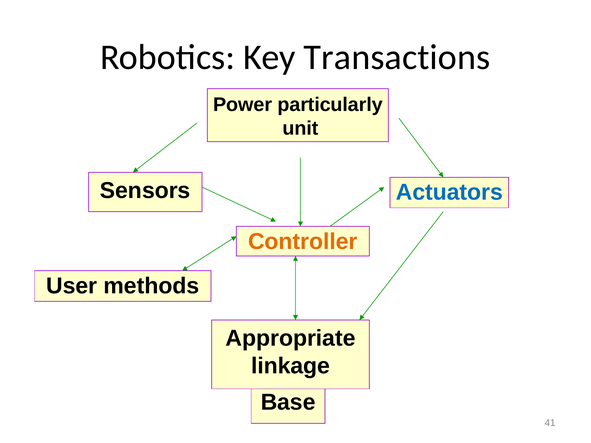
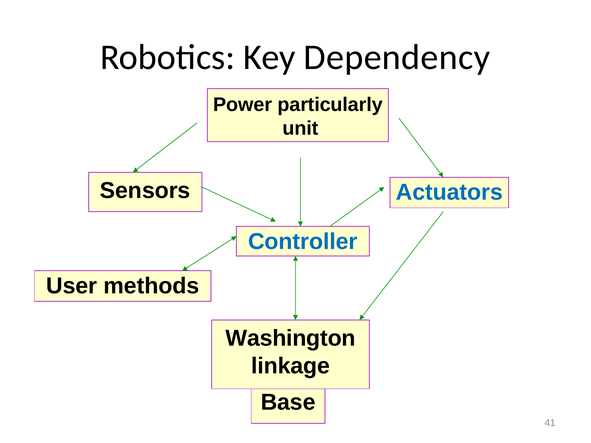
Transactions: Transactions -> Dependency (397, 57)
Controller colour: orange -> blue (303, 242)
Appropriate: Appropriate -> Washington (291, 338)
